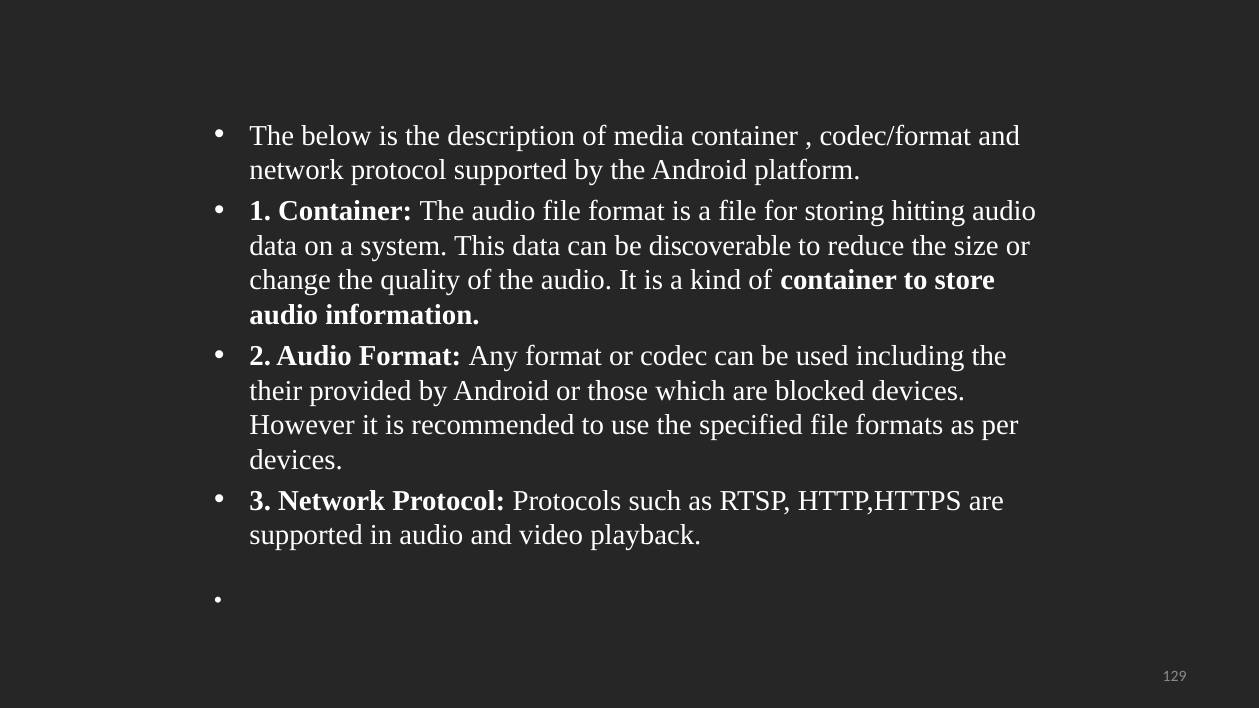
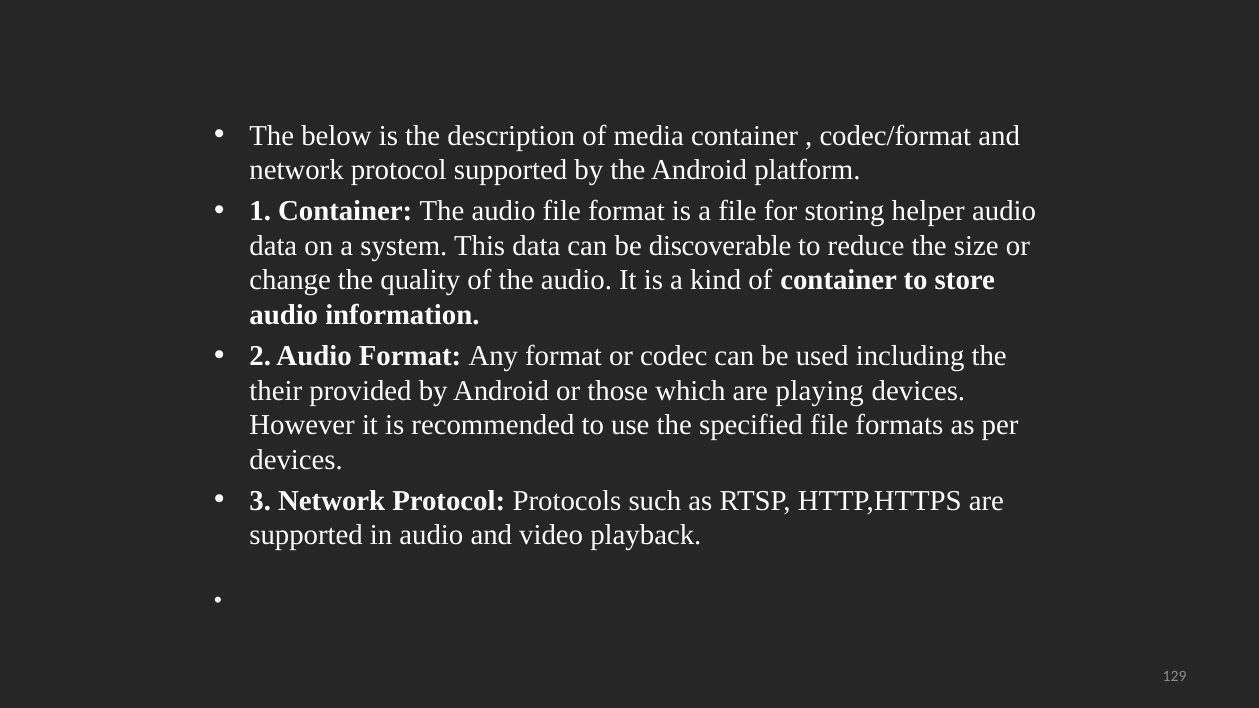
hitting: hitting -> helper (928, 211)
blocked: blocked -> playing (820, 391)
